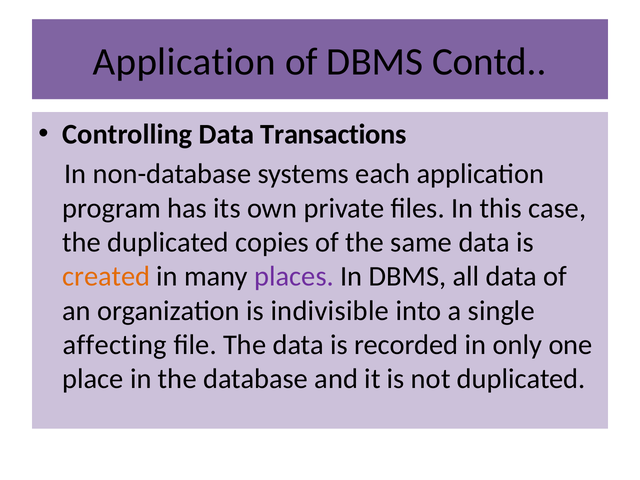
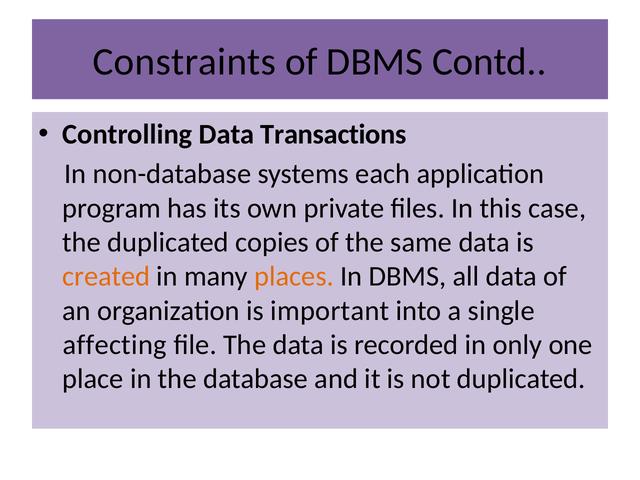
Application: Application -> Constraints (184, 62)
places colour: purple -> orange (294, 277)
indivisible: indivisible -> important (330, 311)
